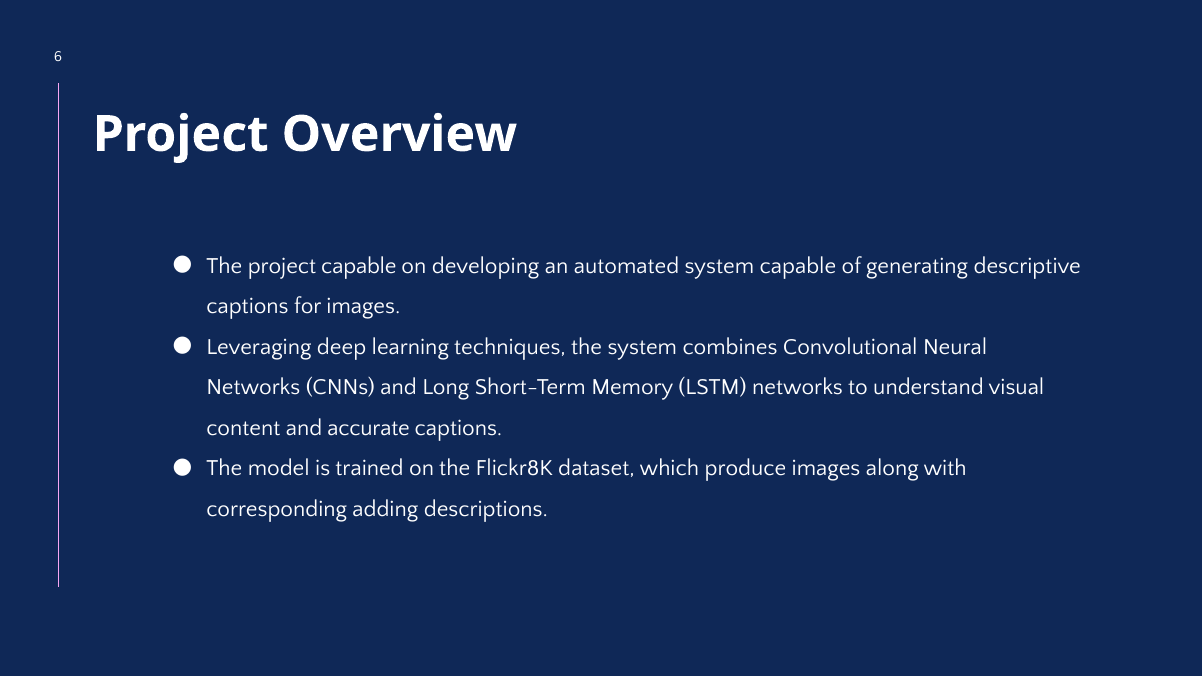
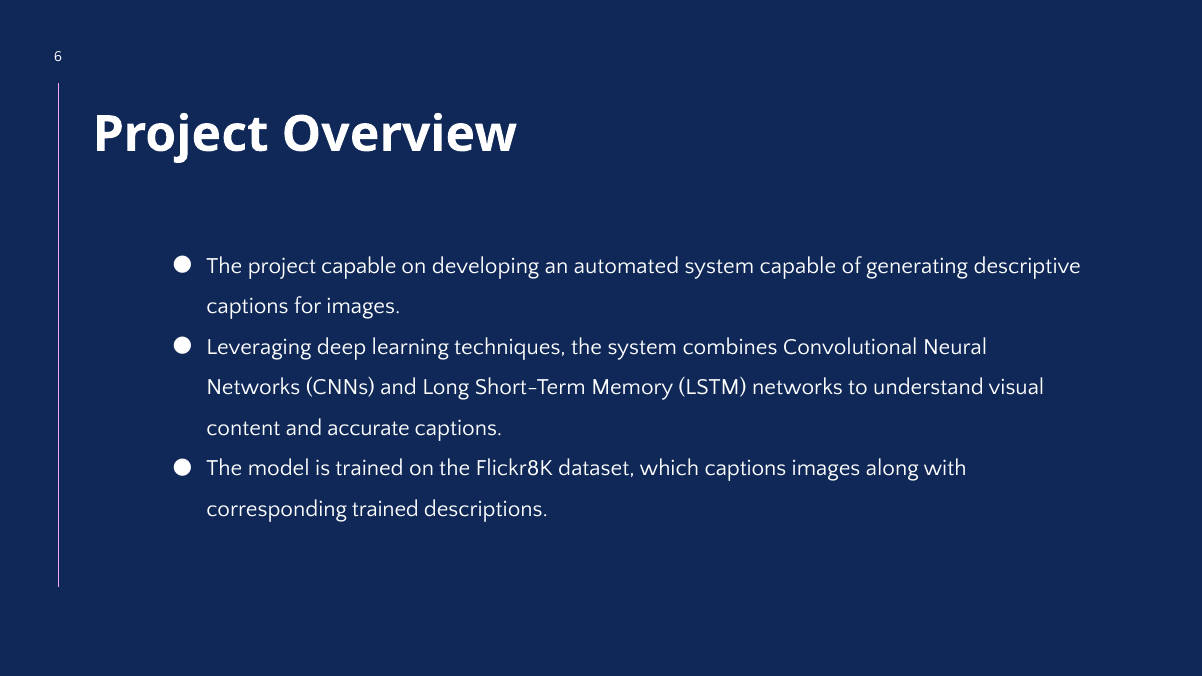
which produce: produce -> captions (745, 468)
corresponding adding: adding -> trained (385, 509)
